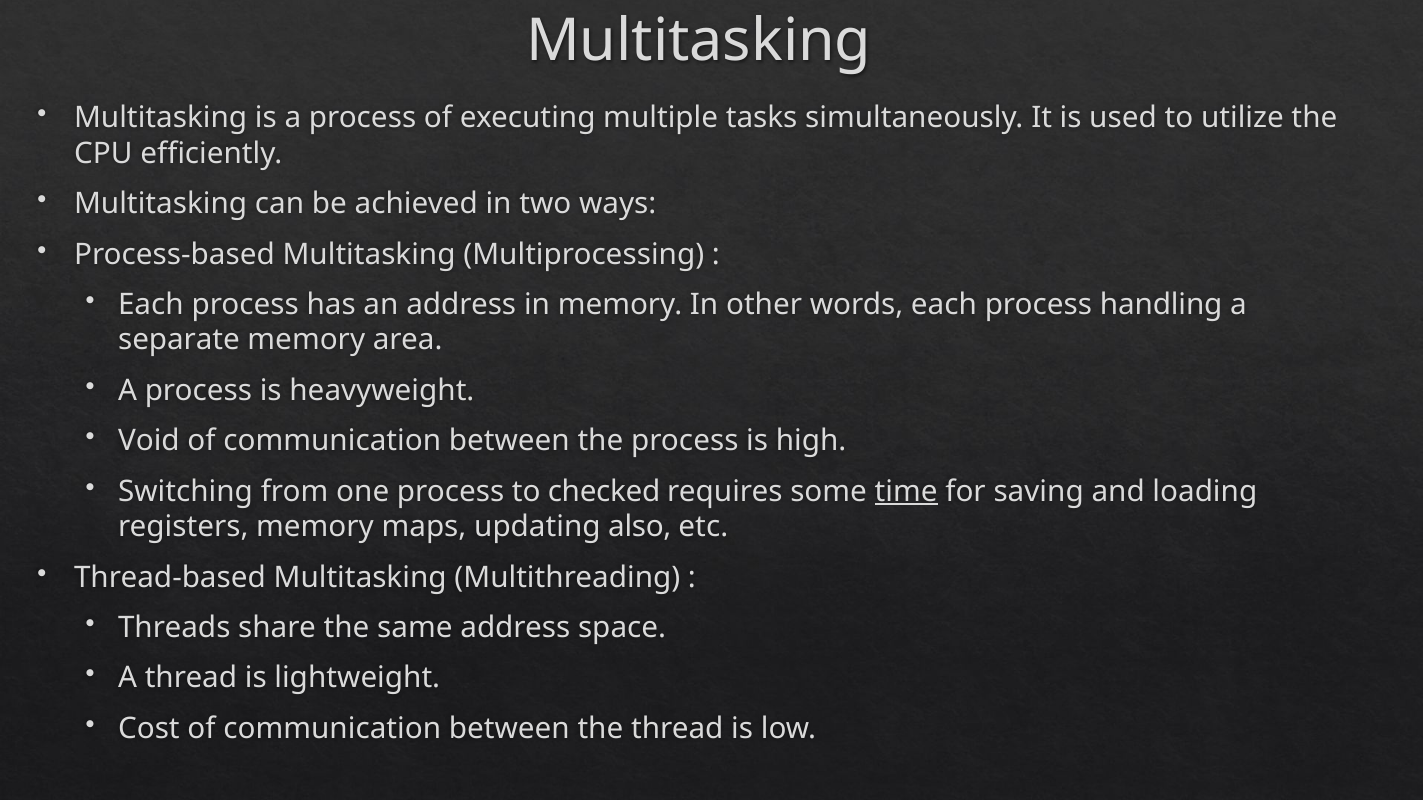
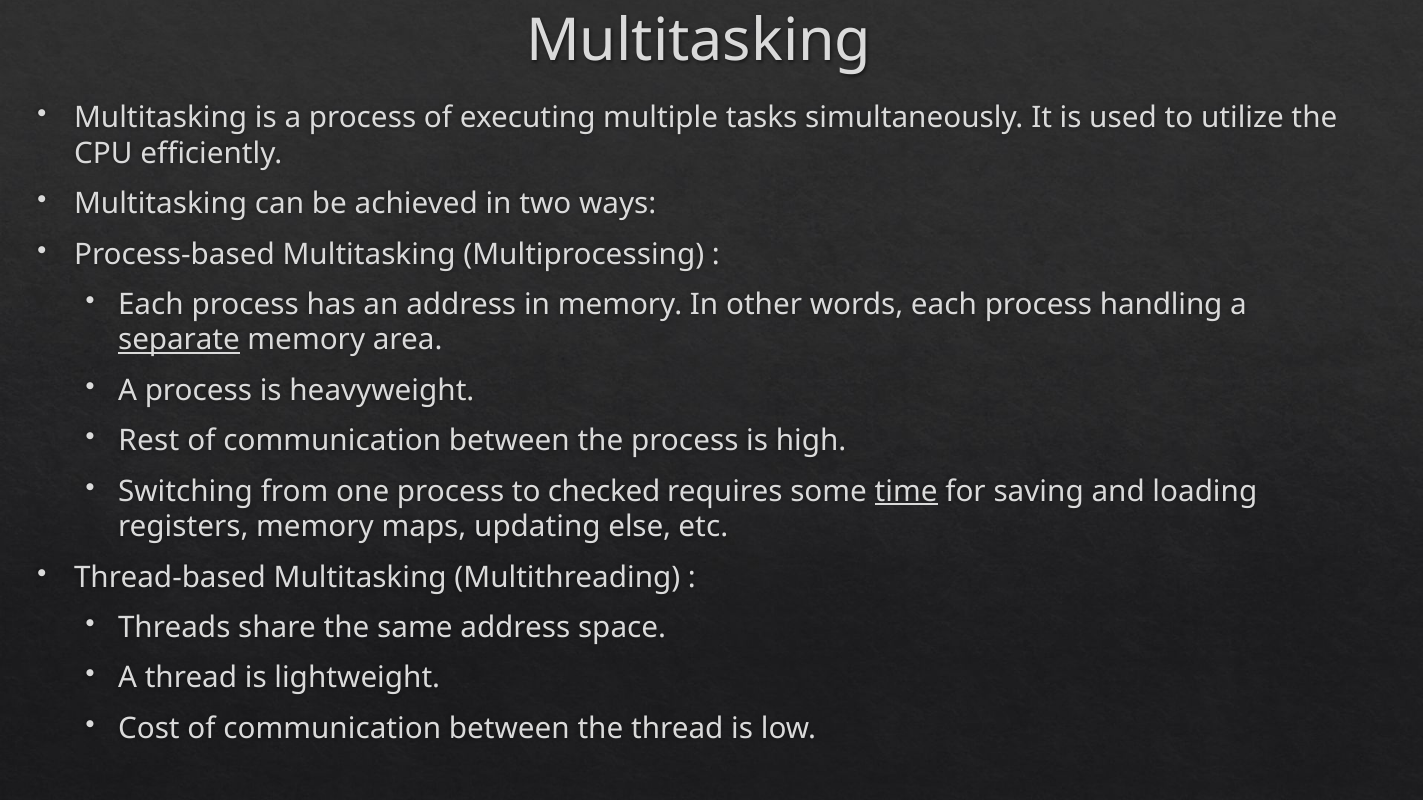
separate underline: none -> present (179, 340)
Void: Void -> Rest (149, 441)
also: also -> else (640, 527)
